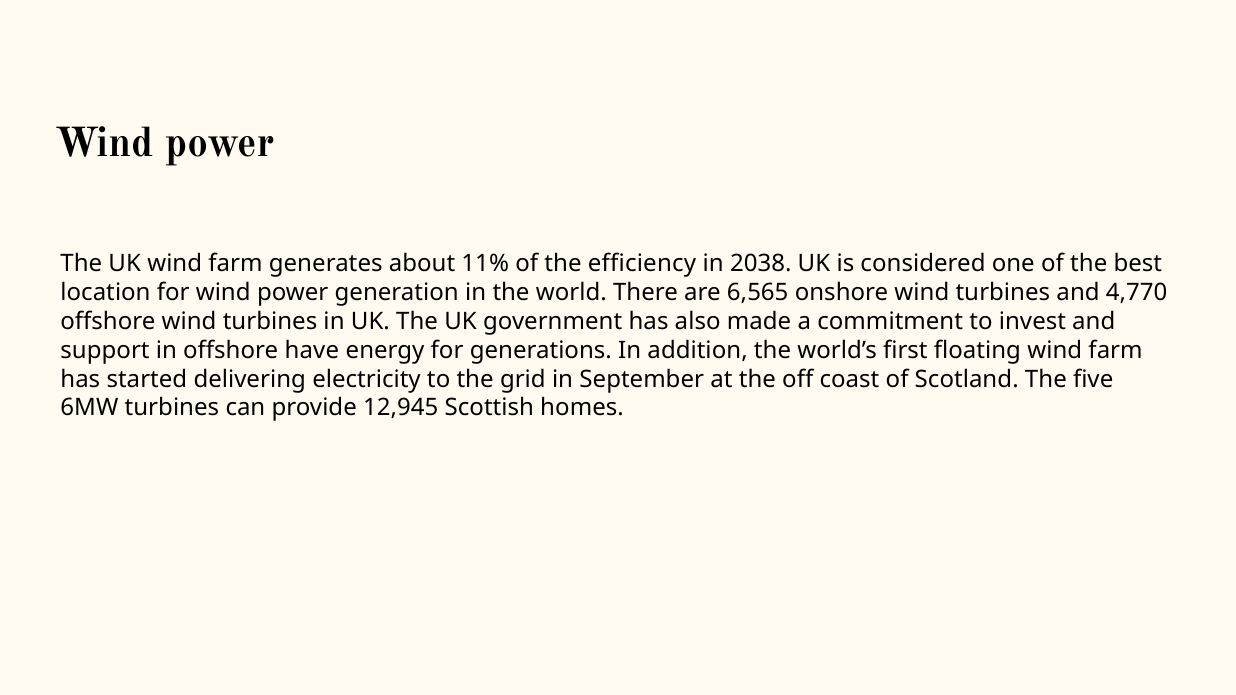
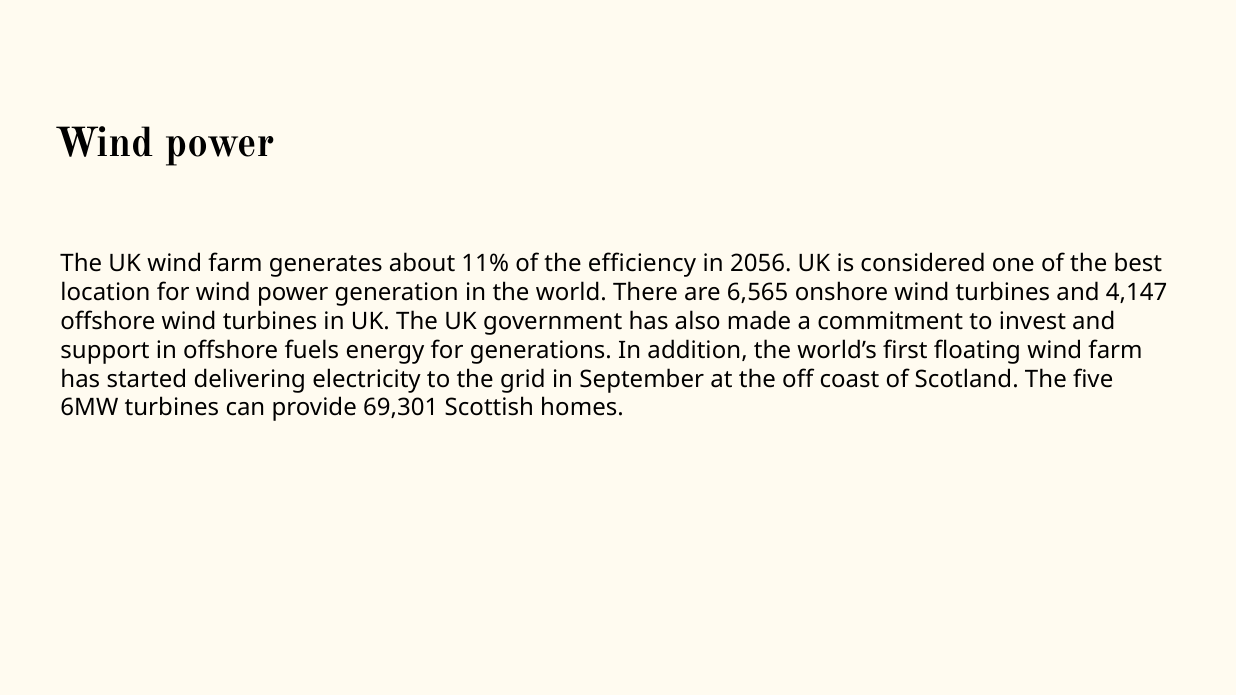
2038: 2038 -> 2056 (761, 264)
4,770: 4,770 -> 4,147 (1137, 293)
have: have -> fuels (312, 351)
12,945: 12,945 -> 69,301 (401, 408)
